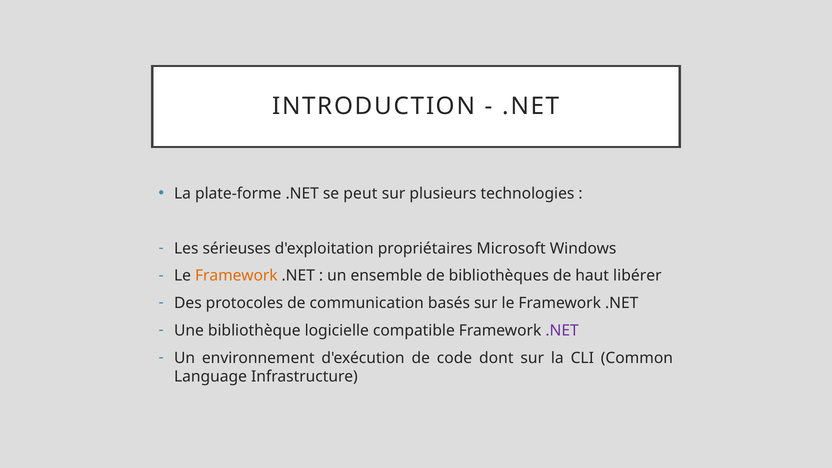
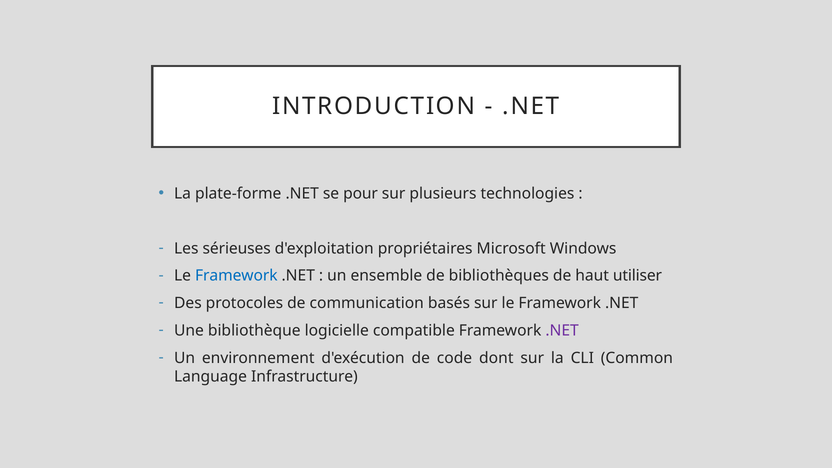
peut: peut -> pour (361, 194)
Framework colour: orange -> blue (236, 276)
libérer: libérer -> utiliser (637, 276)
